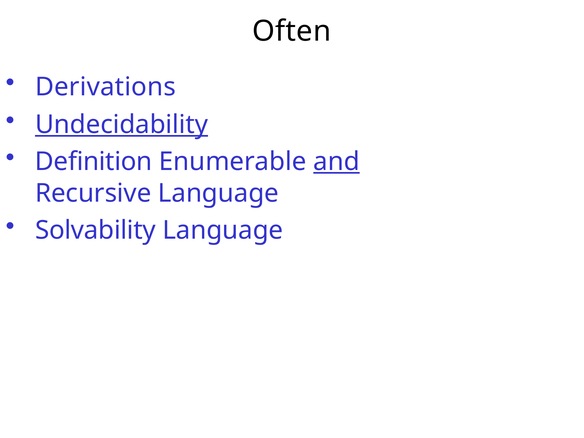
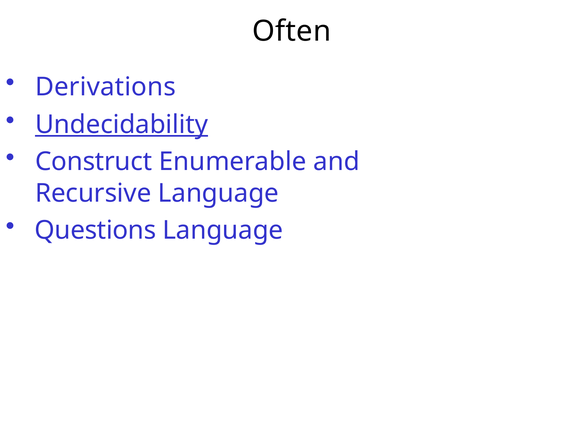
Definition: Definition -> Construct (94, 162)
and underline: present -> none (337, 162)
Solvability: Solvability -> Questions (95, 230)
